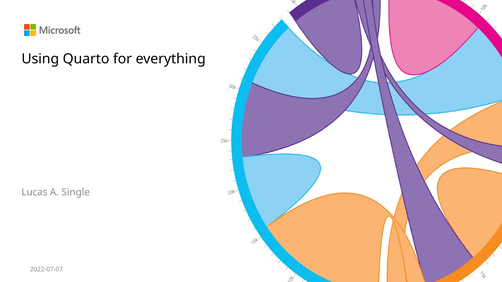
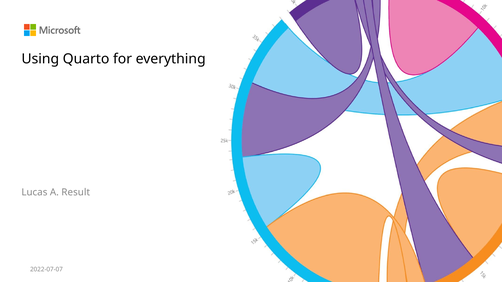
Single: Single -> Result (76, 192)
